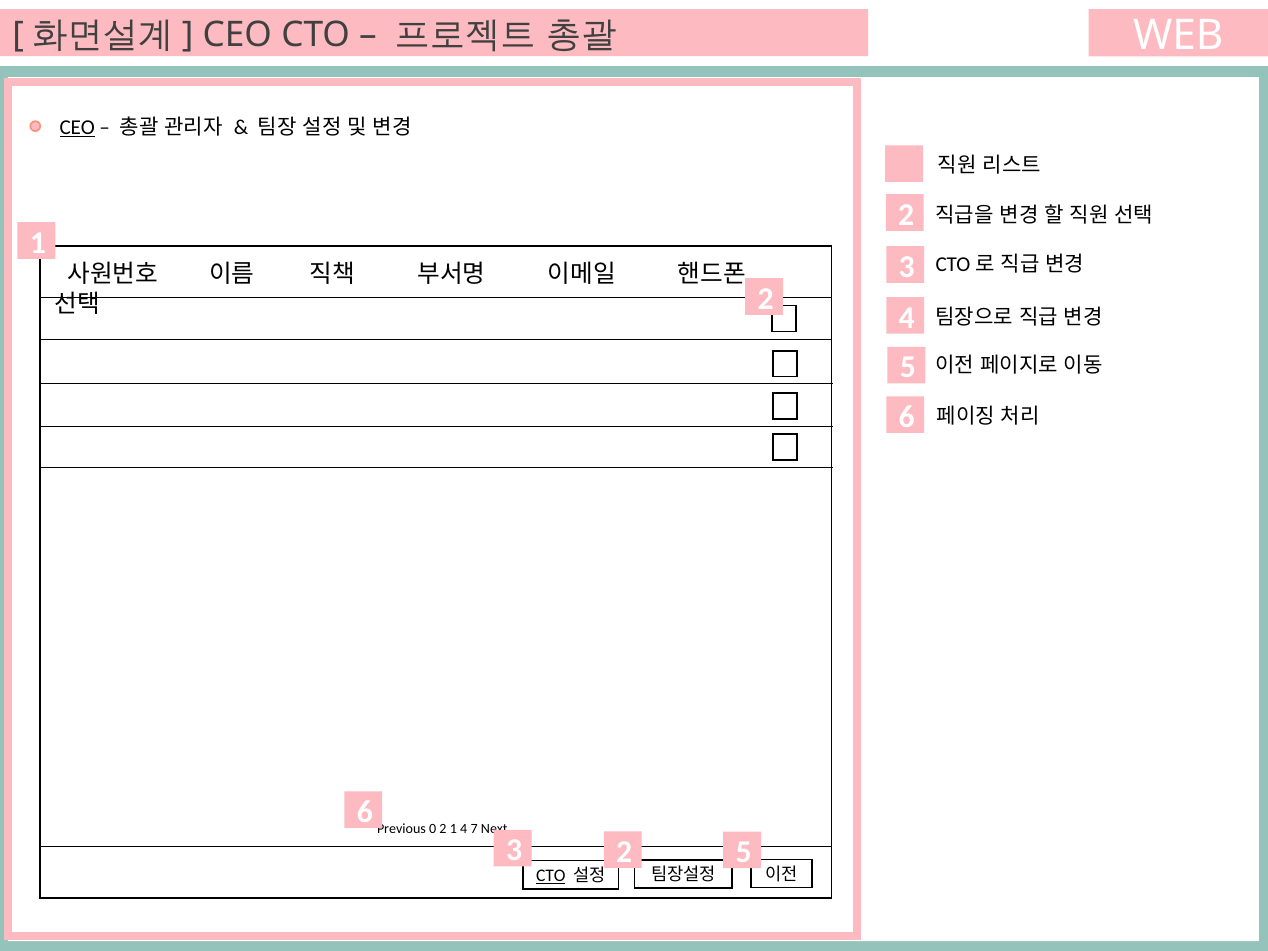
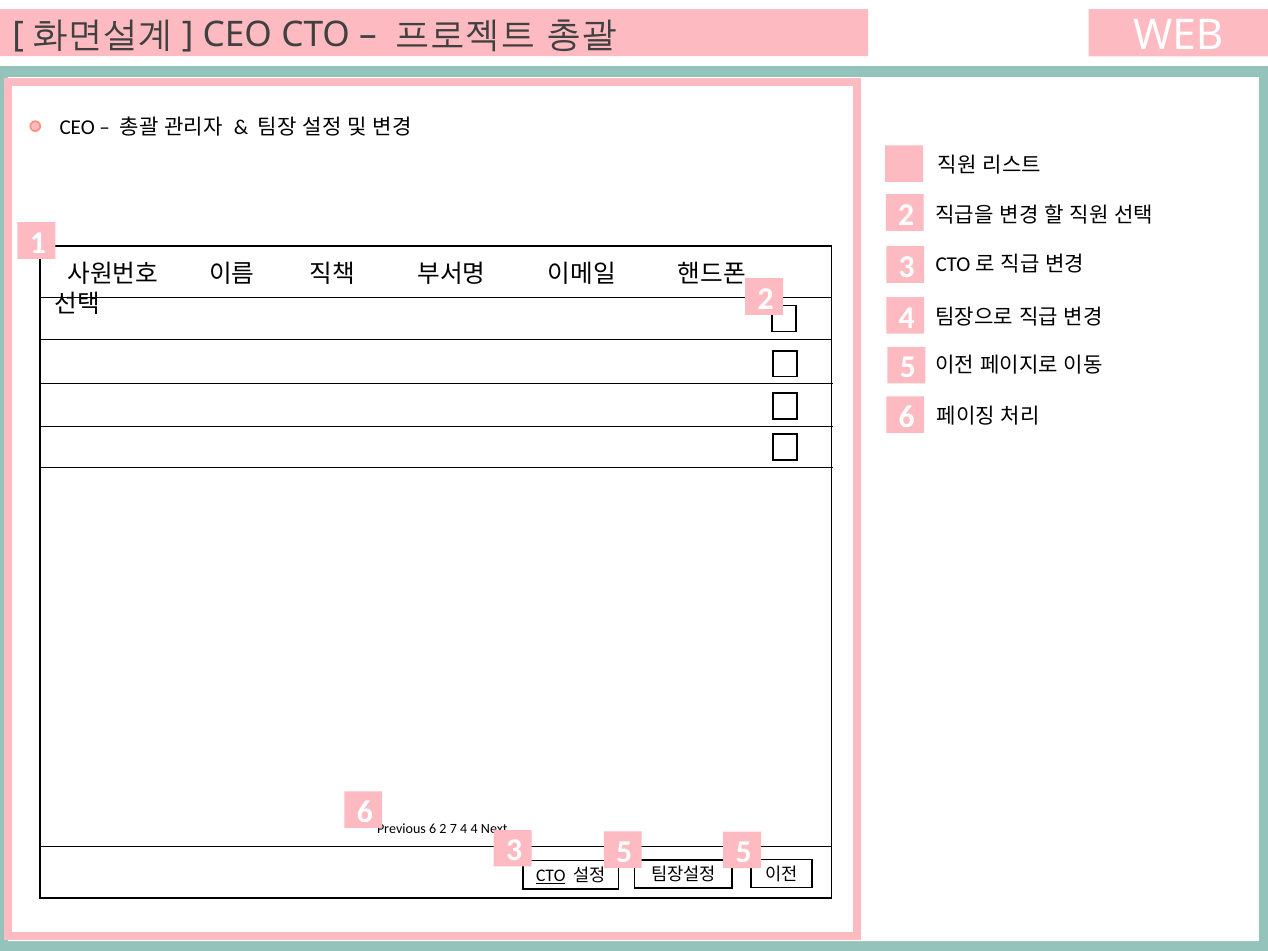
CEO underline: present -> none (77, 127)
Previous 0: 0 -> 6 (433, 829)
2 1: 1 -> 7 (453, 829)
4 7: 7 -> 4 (474, 829)
2: 2 -> 5 (624, 852)
